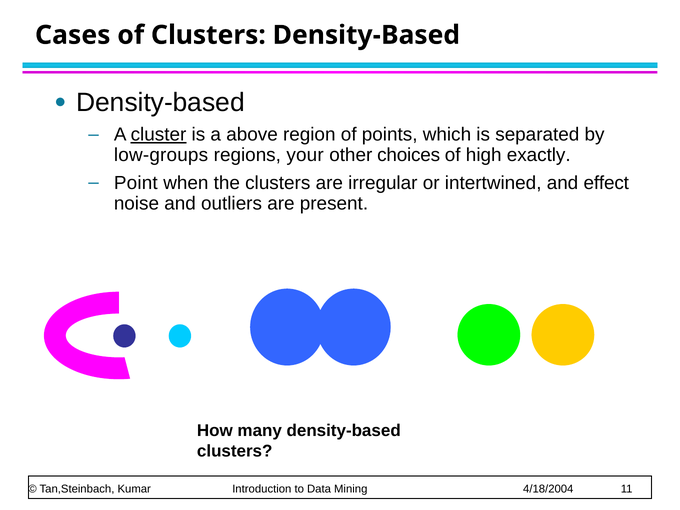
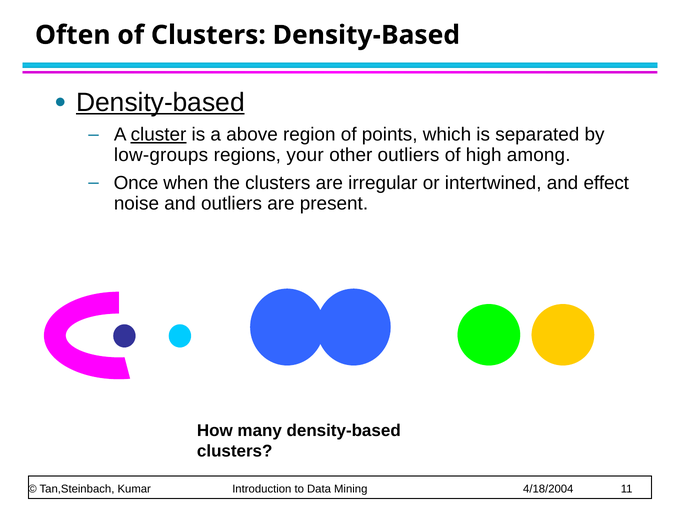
Cases: Cases -> Often (73, 35)
Density-based underline: none -> present (160, 103)
other choices: choices -> outliers (409, 155)
exactly: exactly -> among (539, 155)
Point: Point -> Once (136, 183)
